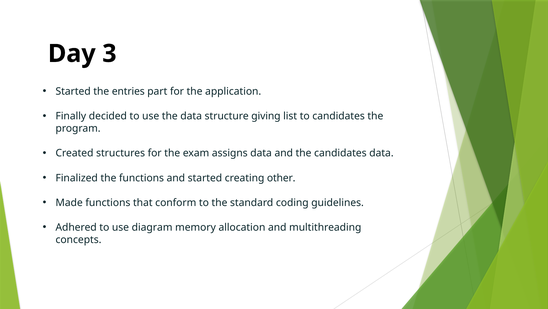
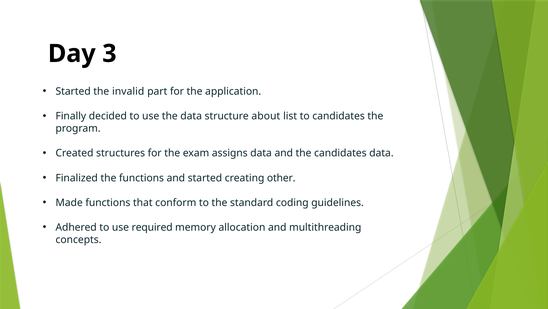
entries: entries -> invalid (128, 91)
giving: giving -> about (266, 116)
diagram: diagram -> required (152, 227)
